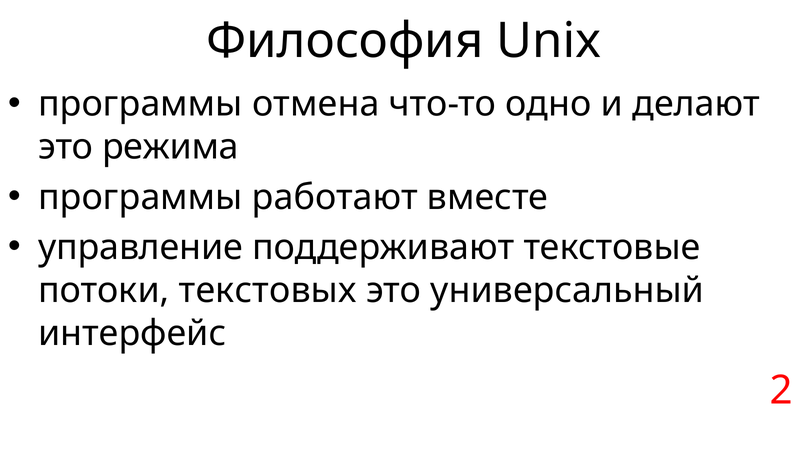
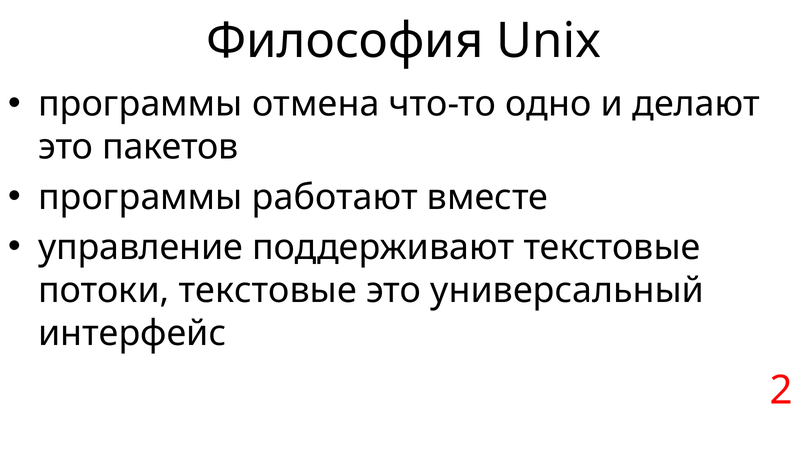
режима: режима -> пакетов (170, 147)
потоки текстовых: текстовых -> текстовые (268, 291)
